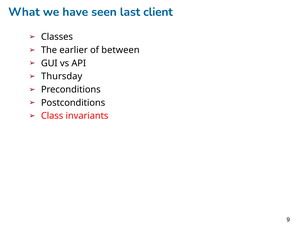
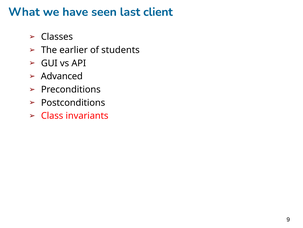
between: between -> students (120, 50)
Thursday: Thursday -> Advanced (62, 76)
